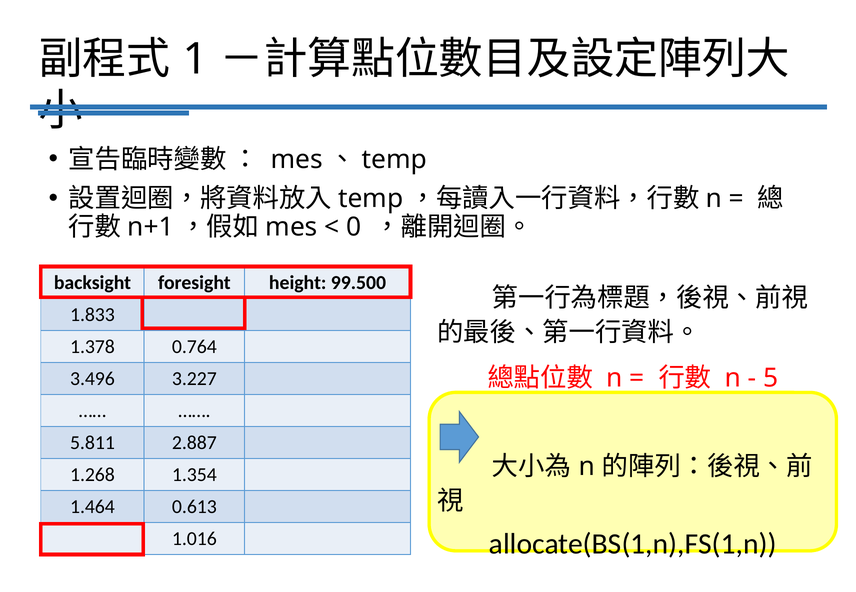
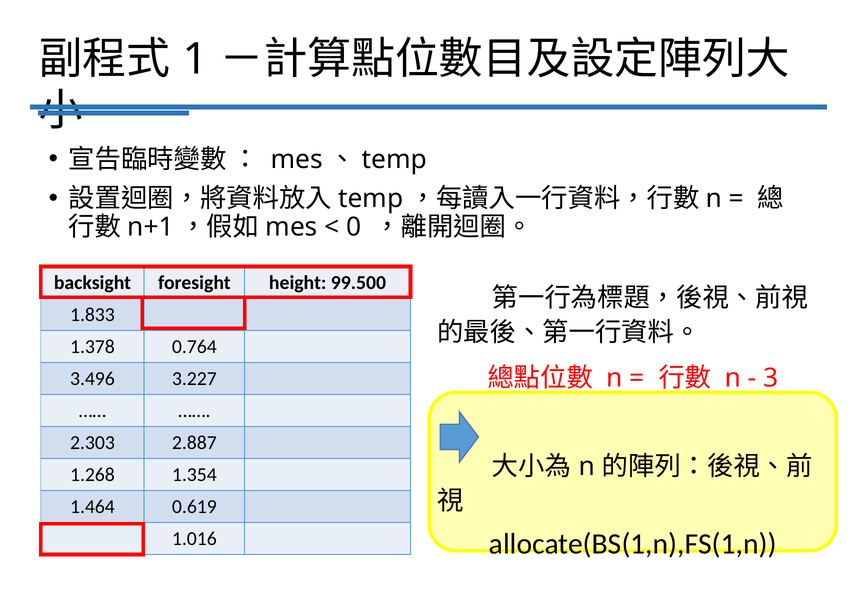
5: 5 -> 3 (771, 378)
5.811: 5.811 -> 2.303 (92, 443)
0.613: 0.613 -> 0.619 (194, 507)
